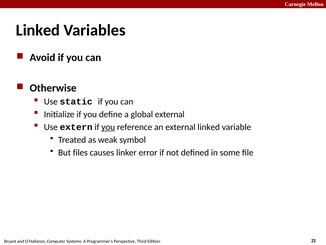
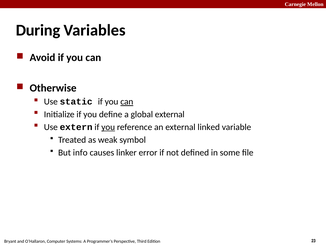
Linked: Linked -> During (38, 30)
can underline: none -> present (127, 102)
files: files -> info (80, 152)
